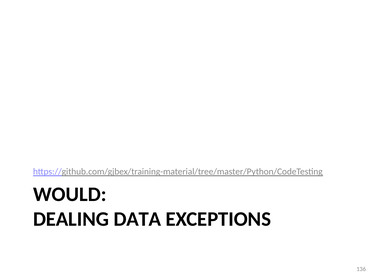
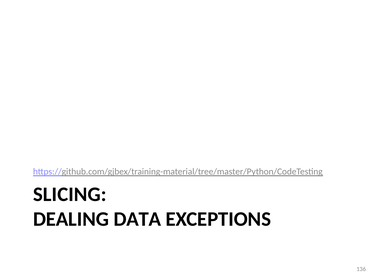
WOULD: WOULD -> SLICING (70, 194)
